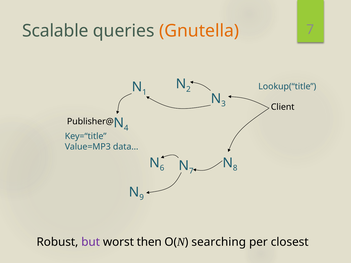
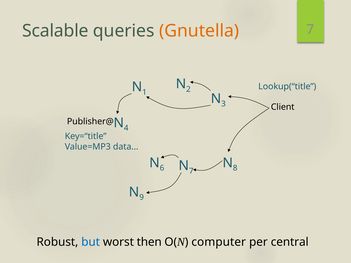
but colour: purple -> blue (91, 242)
searching: searching -> computer (219, 242)
closest: closest -> central (290, 242)
